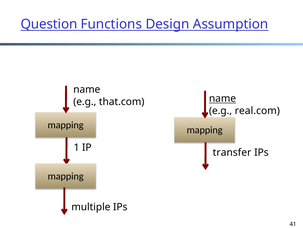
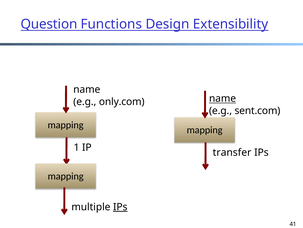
Assumption: Assumption -> Extensibility (231, 24)
that.com: that.com -> only.com (122, 101)
real.com: real.com -> sent.com (257, 110)
IPs underline: none -> present (120, 206)
